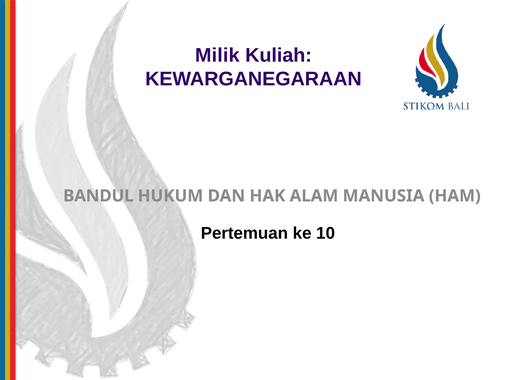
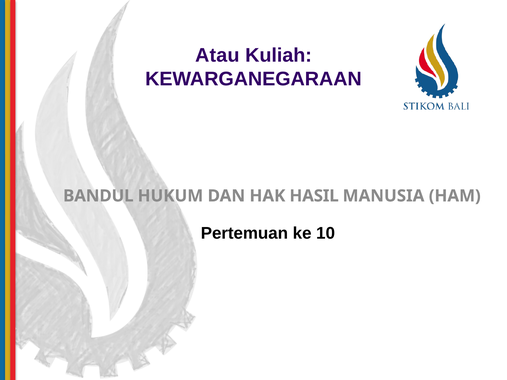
Milik: Milik -> Atau (217, 55)
ALAM: ALAM -> HASIL (314, 196)
